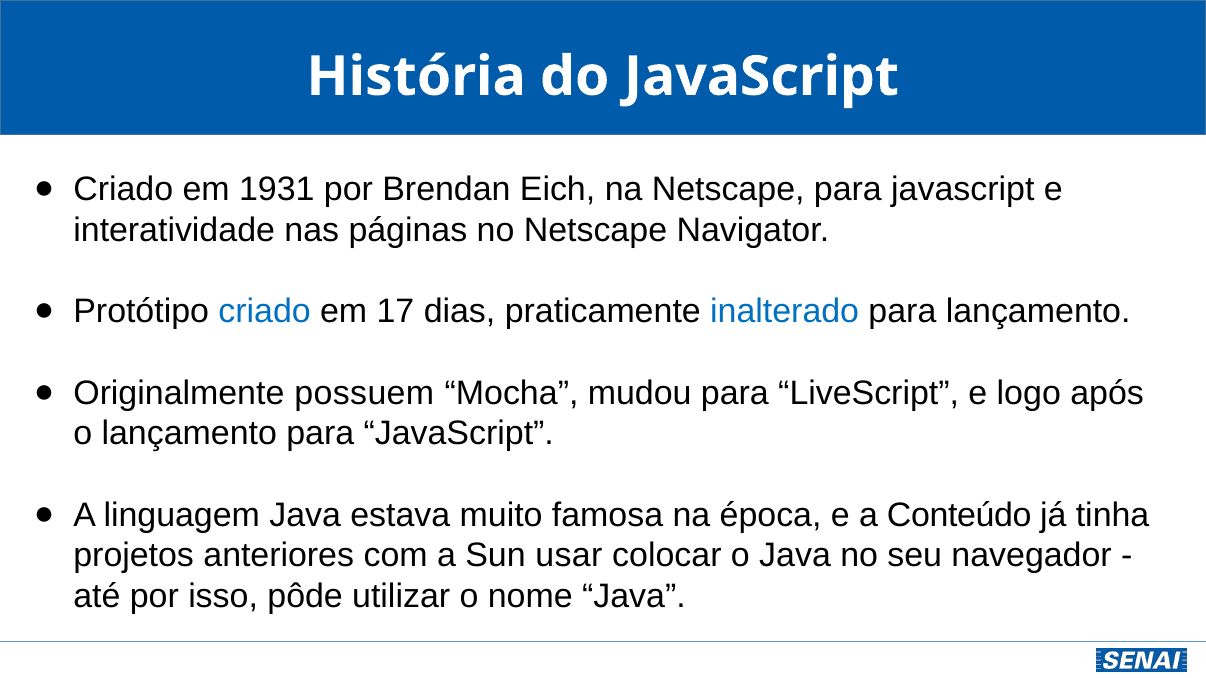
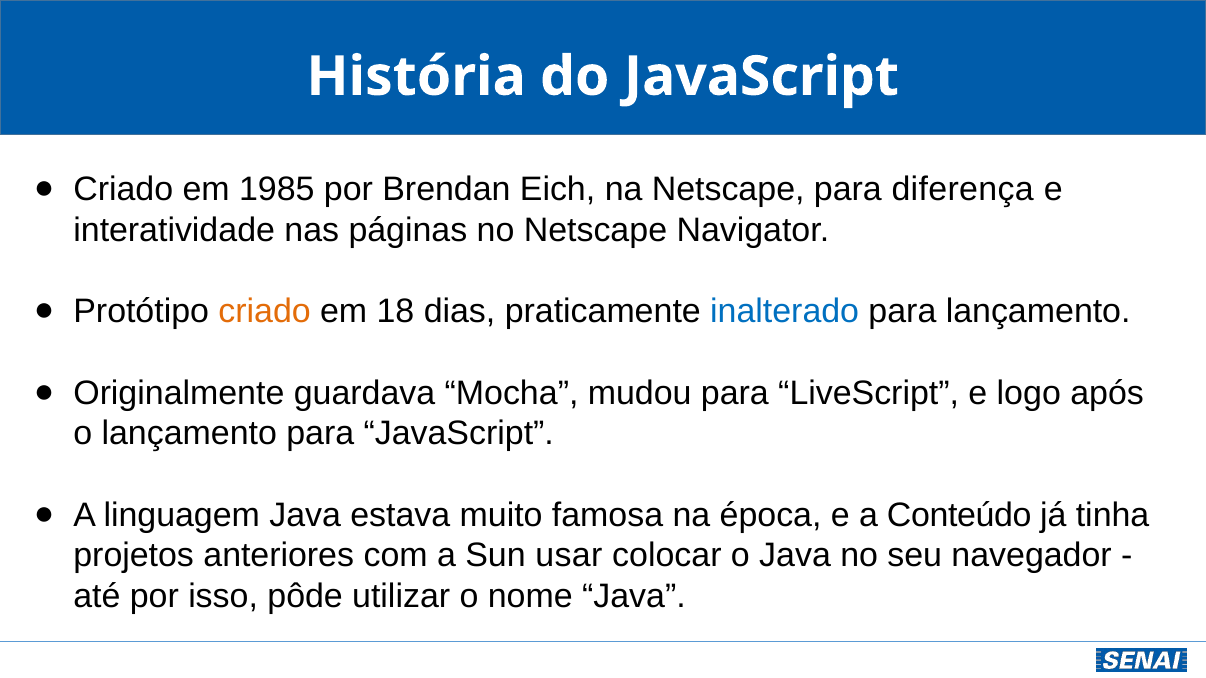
1931: 1931 -> 1985 (277, 189)
Netscape para javascript: javascript -> diferença (963, 189)
criado colour: blue -> orange (265, 312)
17: 17 -> 18 (396, 312)
possuem: possuem -> guardava (365, 393)
